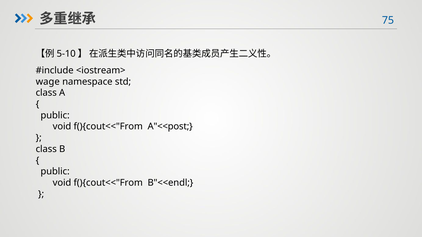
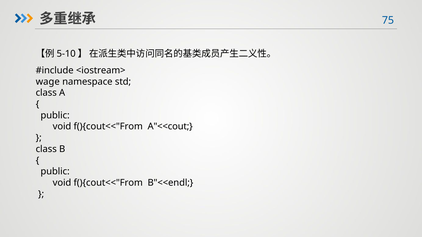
A"<<post: A"<<post -> A"<<cout (170, 127)
